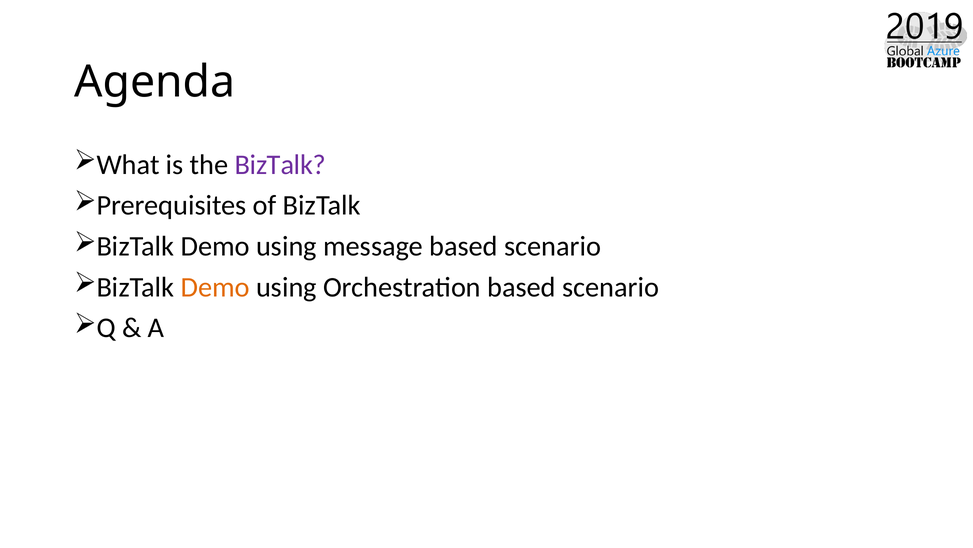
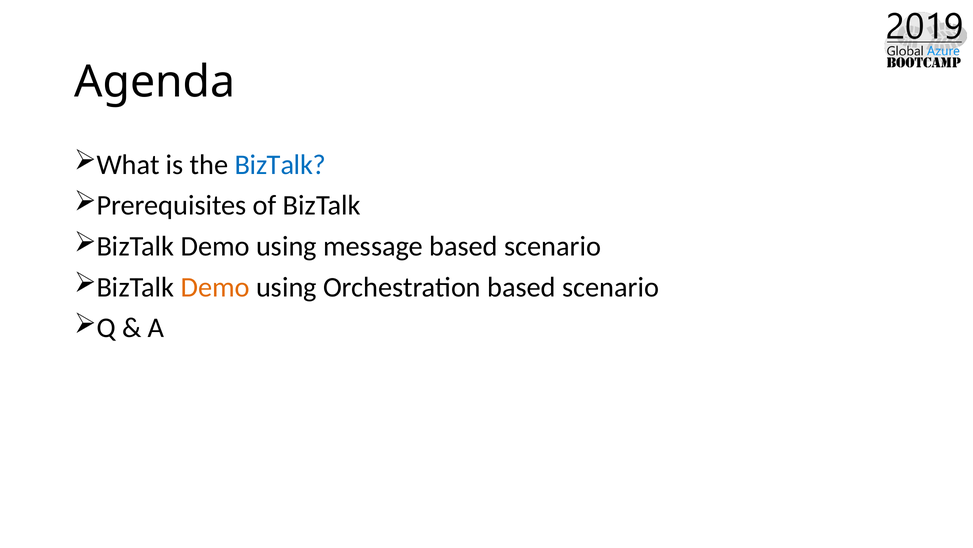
BizTalk colour: purple -> blue (280, 165)
